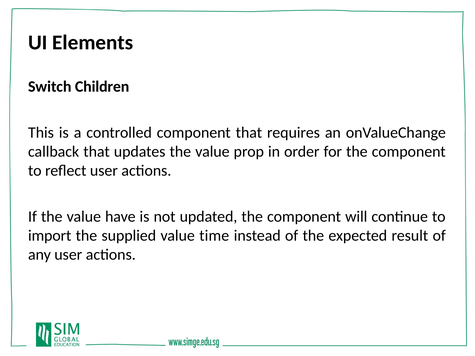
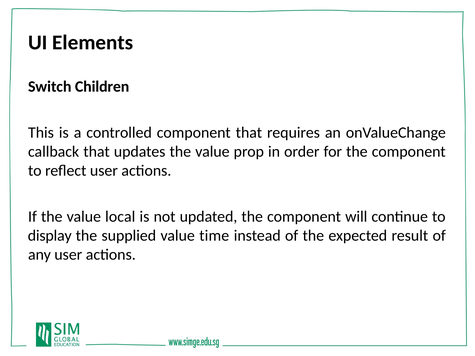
have: have -> local (120, 217)
import: import -> display (50, 236)
